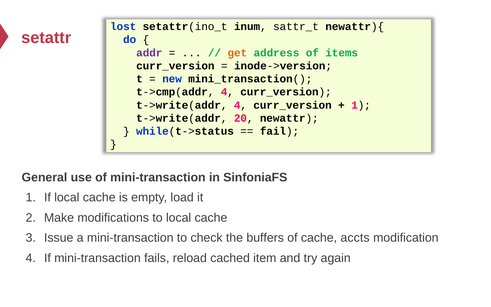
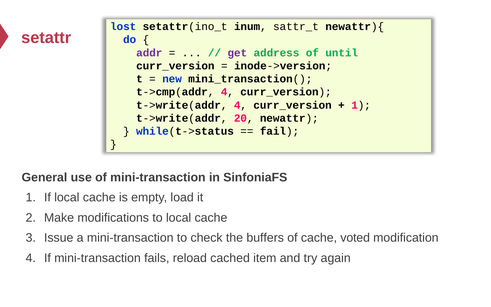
get colour: orange -> purple (237, 53)
items: items -> until (342, 53)
accts: accts -> voted (355, 238)
